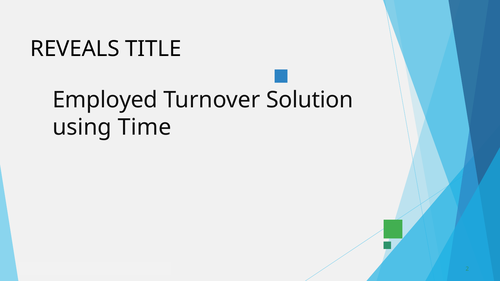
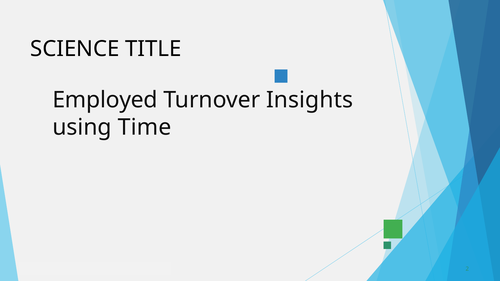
REVEALS: REVEALS -> SCIENCE (75, 49)
Solution: Solution -> Insights (310, 100)
